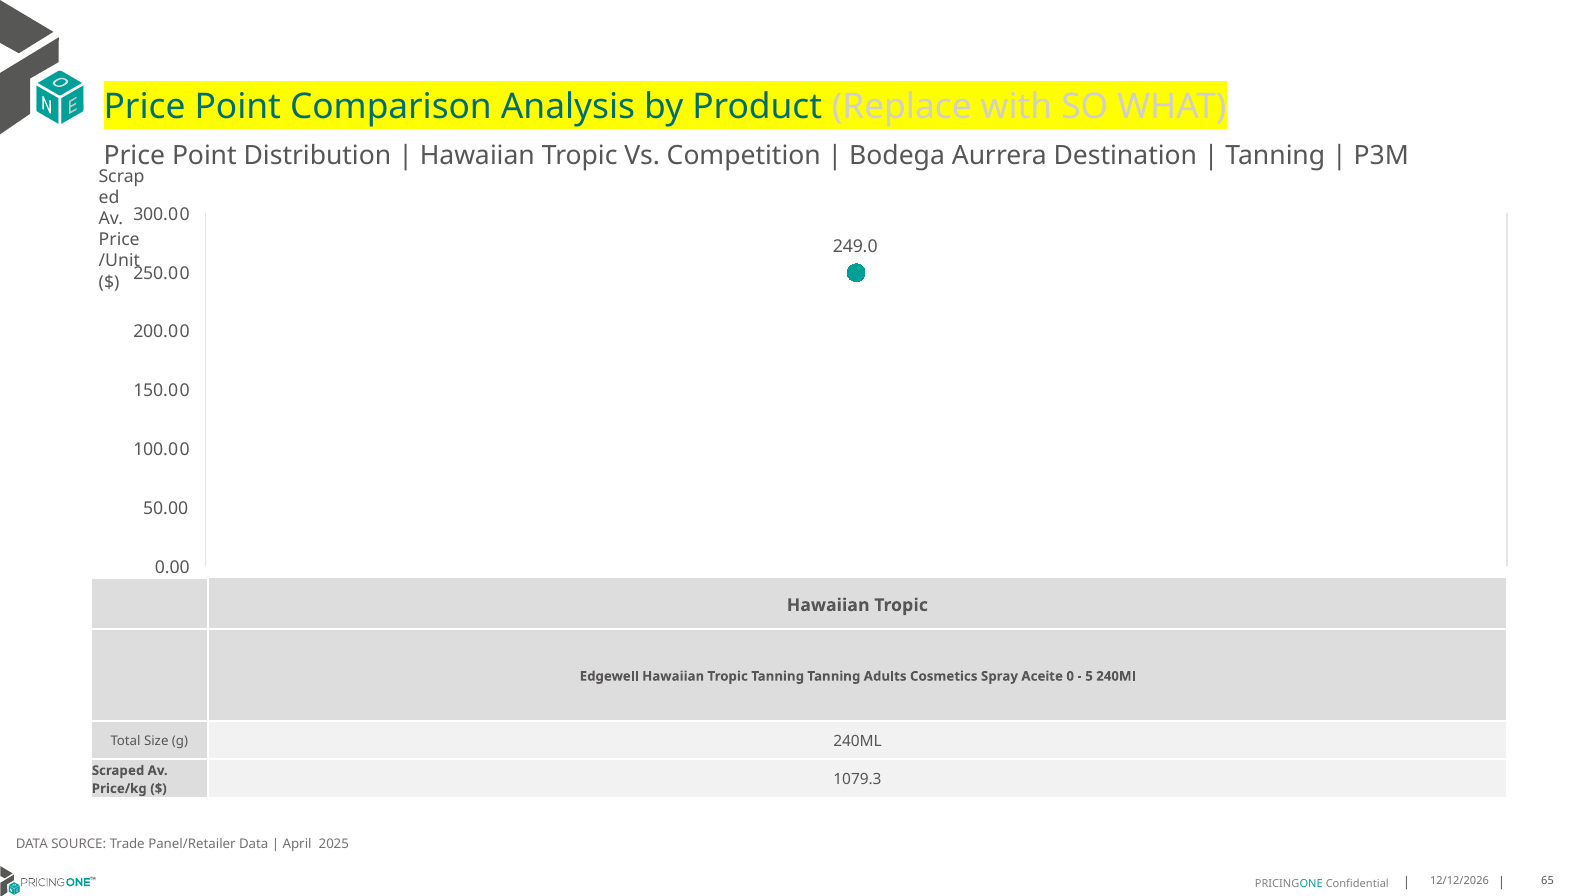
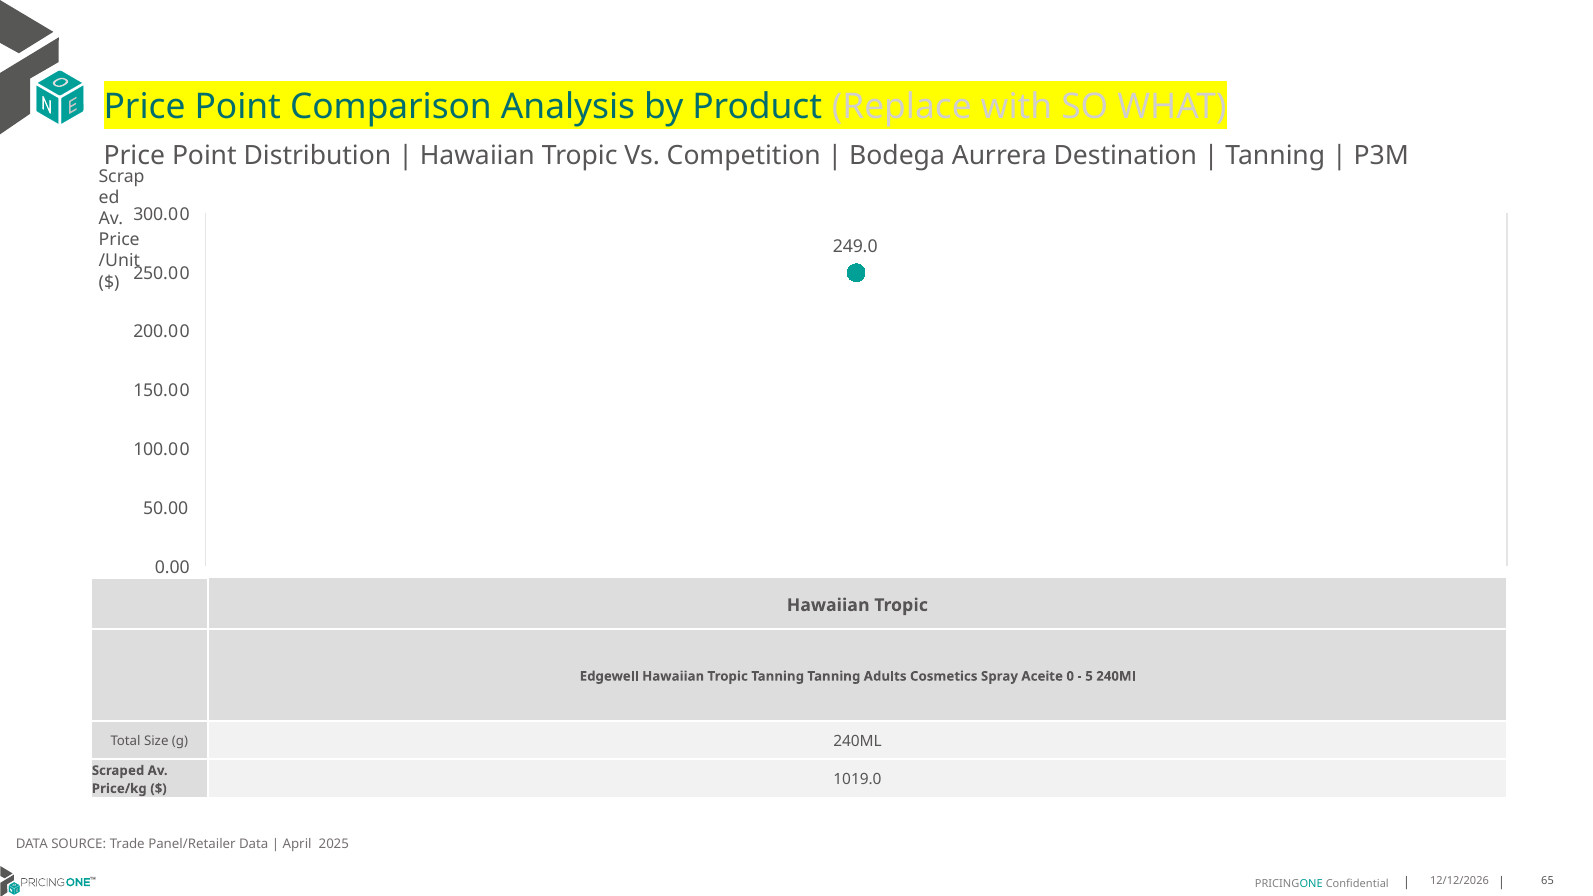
1079.3: 1079.3 -> 1019.0 (857, 780)
